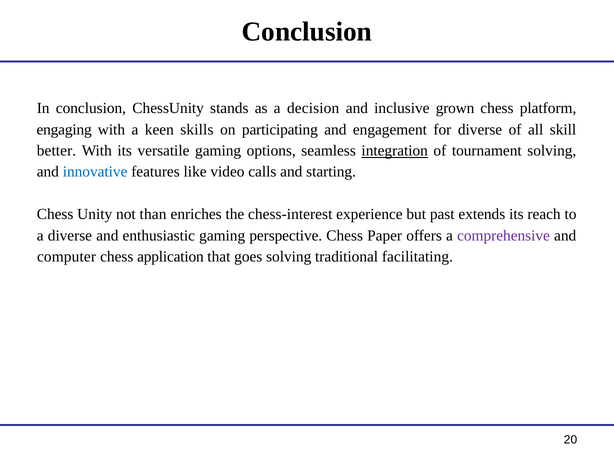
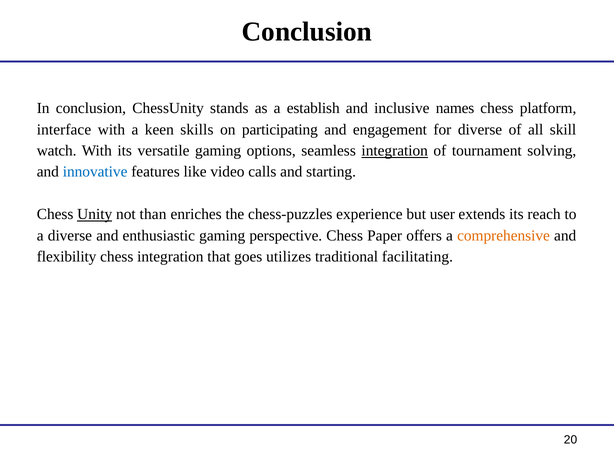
decision: decision -> establish (313, 108)
grown: grown -> names (455, 108)
engaging: engaging -> interface (64, 129)
better: better -> watch (57, 151)
Unity underline: none -> present (95, 214)
chess-interest: chess-interest -> chess-puzzles (290, 214)
past: past -> user (442, 214)
comprehensive colour: purple -> orange (504, 235)
computer: computer -> flexibility (67, 256)
chess application: application -> integration (170, 256)
goes solving: solving -> utilizes (289, 256)
